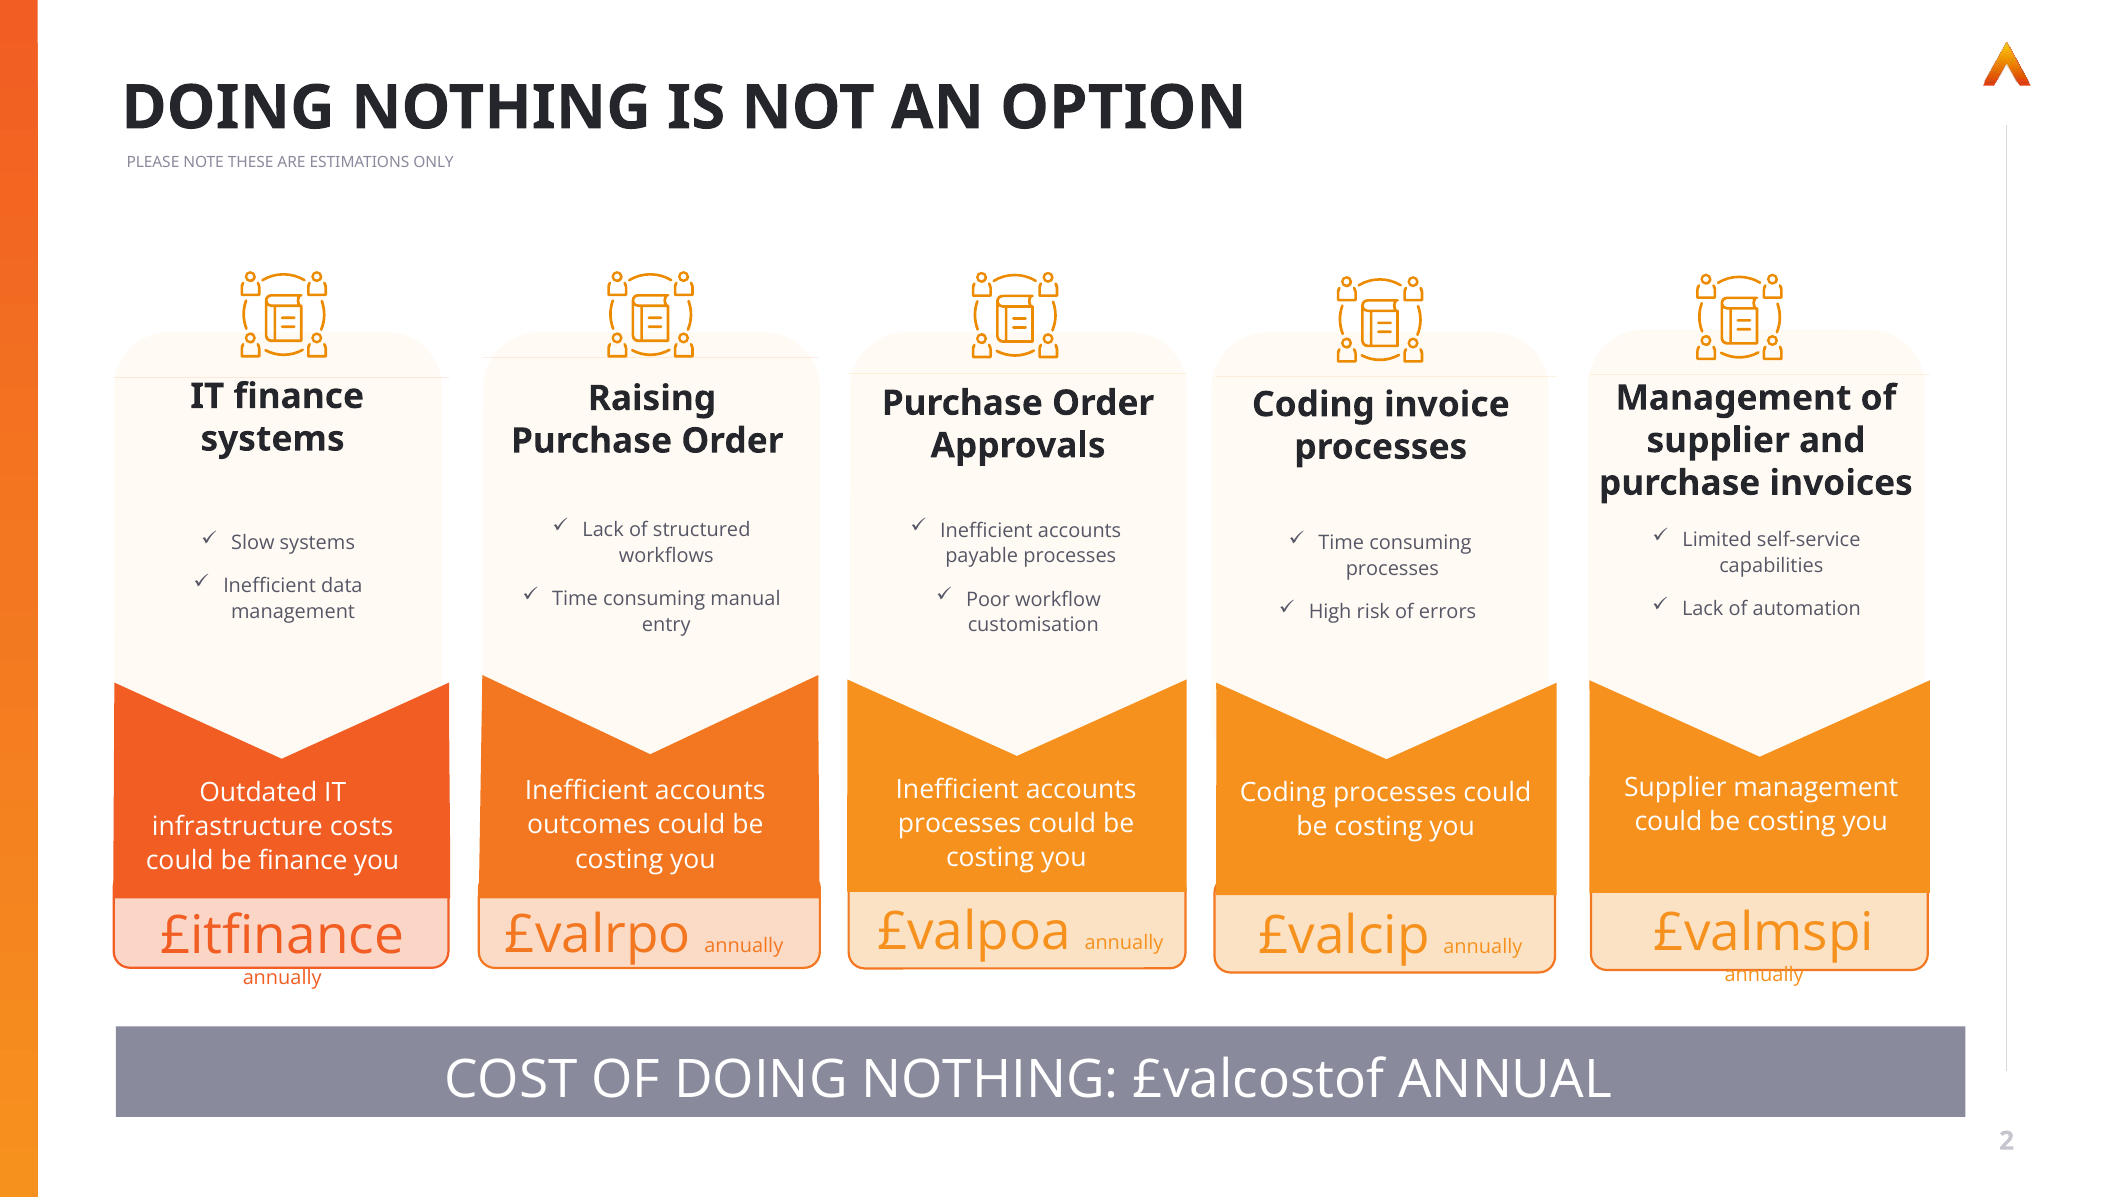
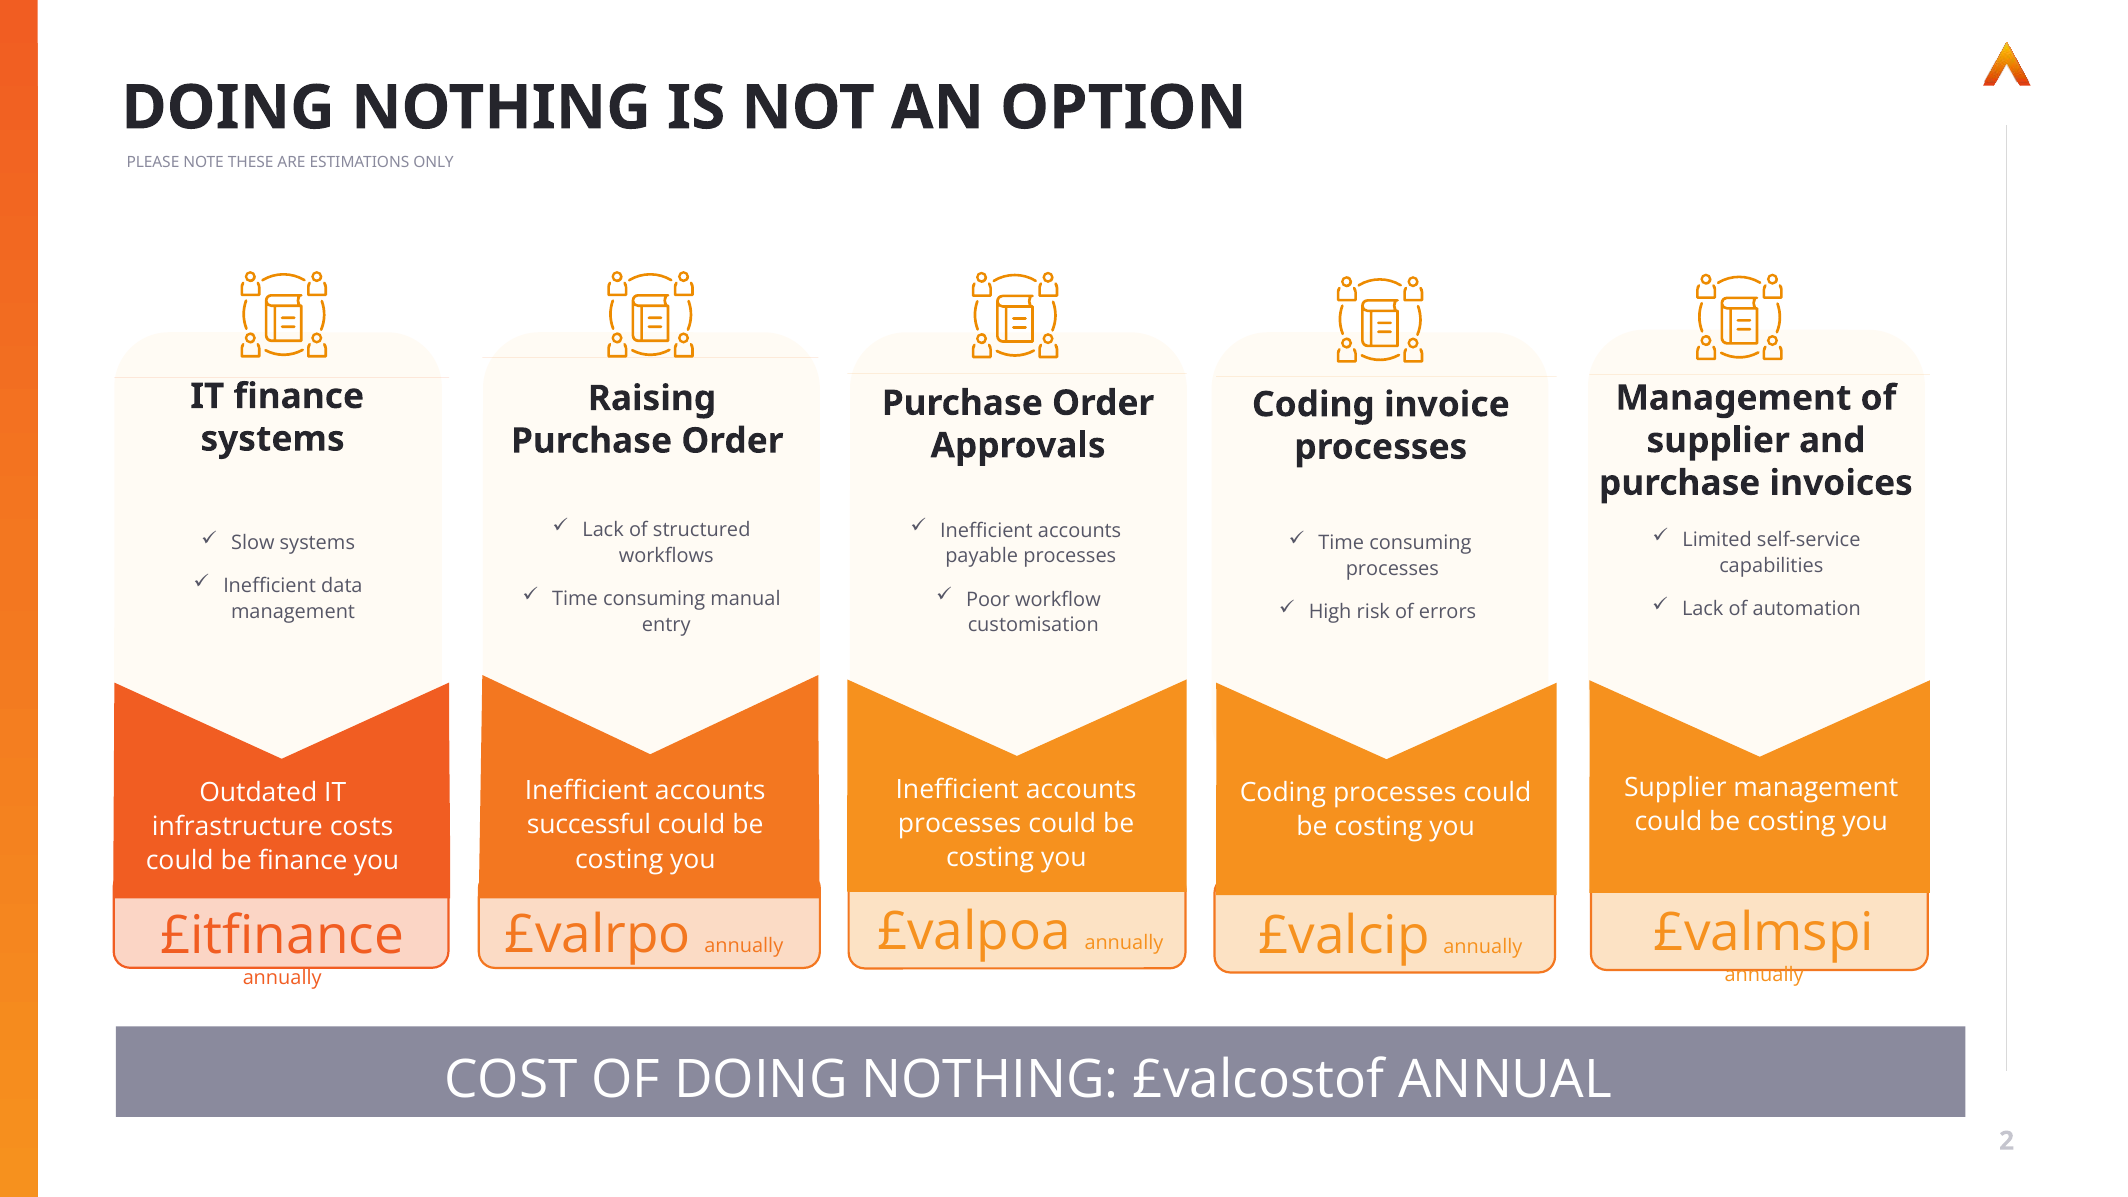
outcomes: outcomes -> successful (589, 825)
